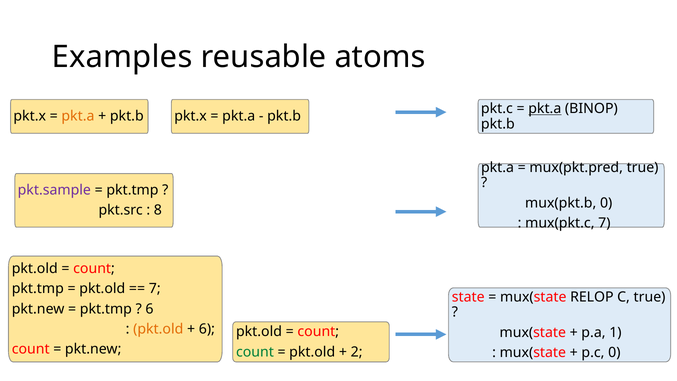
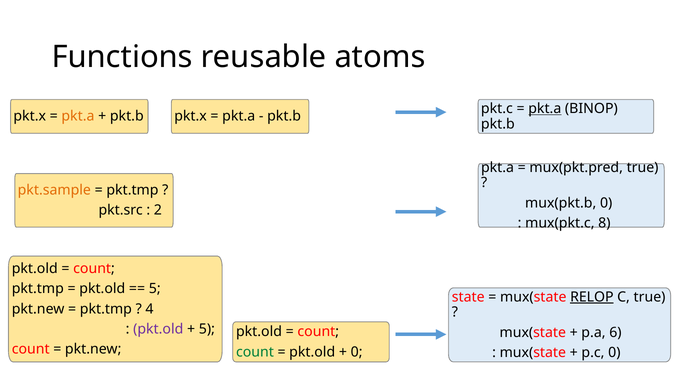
Examples: Examples -> Functions (122, 57)
pkt.sample colour: purple -> orange (54, 190)
8: 8 -> 2 (158, 210)
mux(pkt.c 7: 7 -> 8 (604, 223)
7: 7 -> 5 (155, 289)
RELOP underline: none -> present (592, 297)
6: 6 -> 4 (149, 309)
pkt.old colour: orange -> purple (158, 329)
6: 6 -> 5 (207, 329)
1: 1 -> 6 (615, 332)
2: 2 -> 0 (357, 352)
